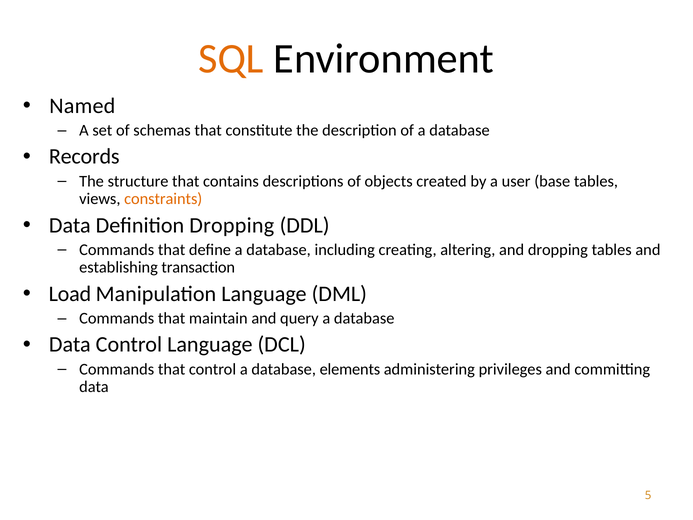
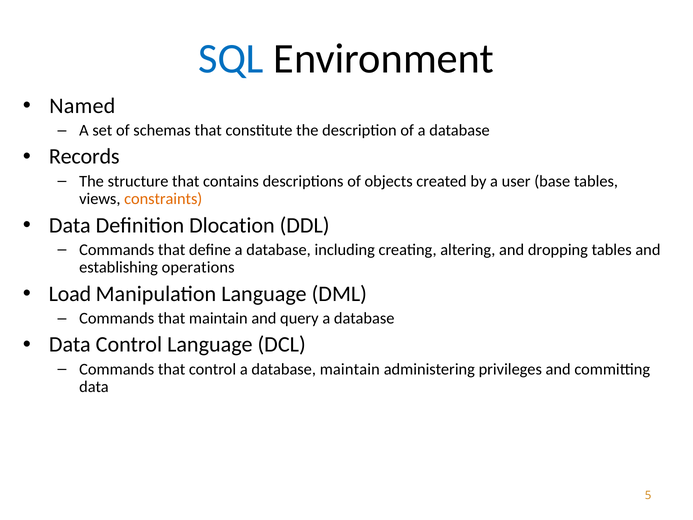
SQL colour: orange -> blue (231, 59)
Definition Dropping: Dropping -> Dlocation (232, 225)
transaction: transaction -> operations (198, 267)
database elements: elements -> maintain (350, 369)
